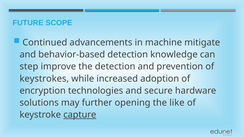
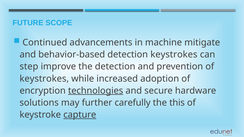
detection knowledge: knowledge -> keystrokes (174, 55)
technologies underline: none -> present (96, 91)
opening: opening -> carefully (133, 103)
like: like -> this (177, 103)
